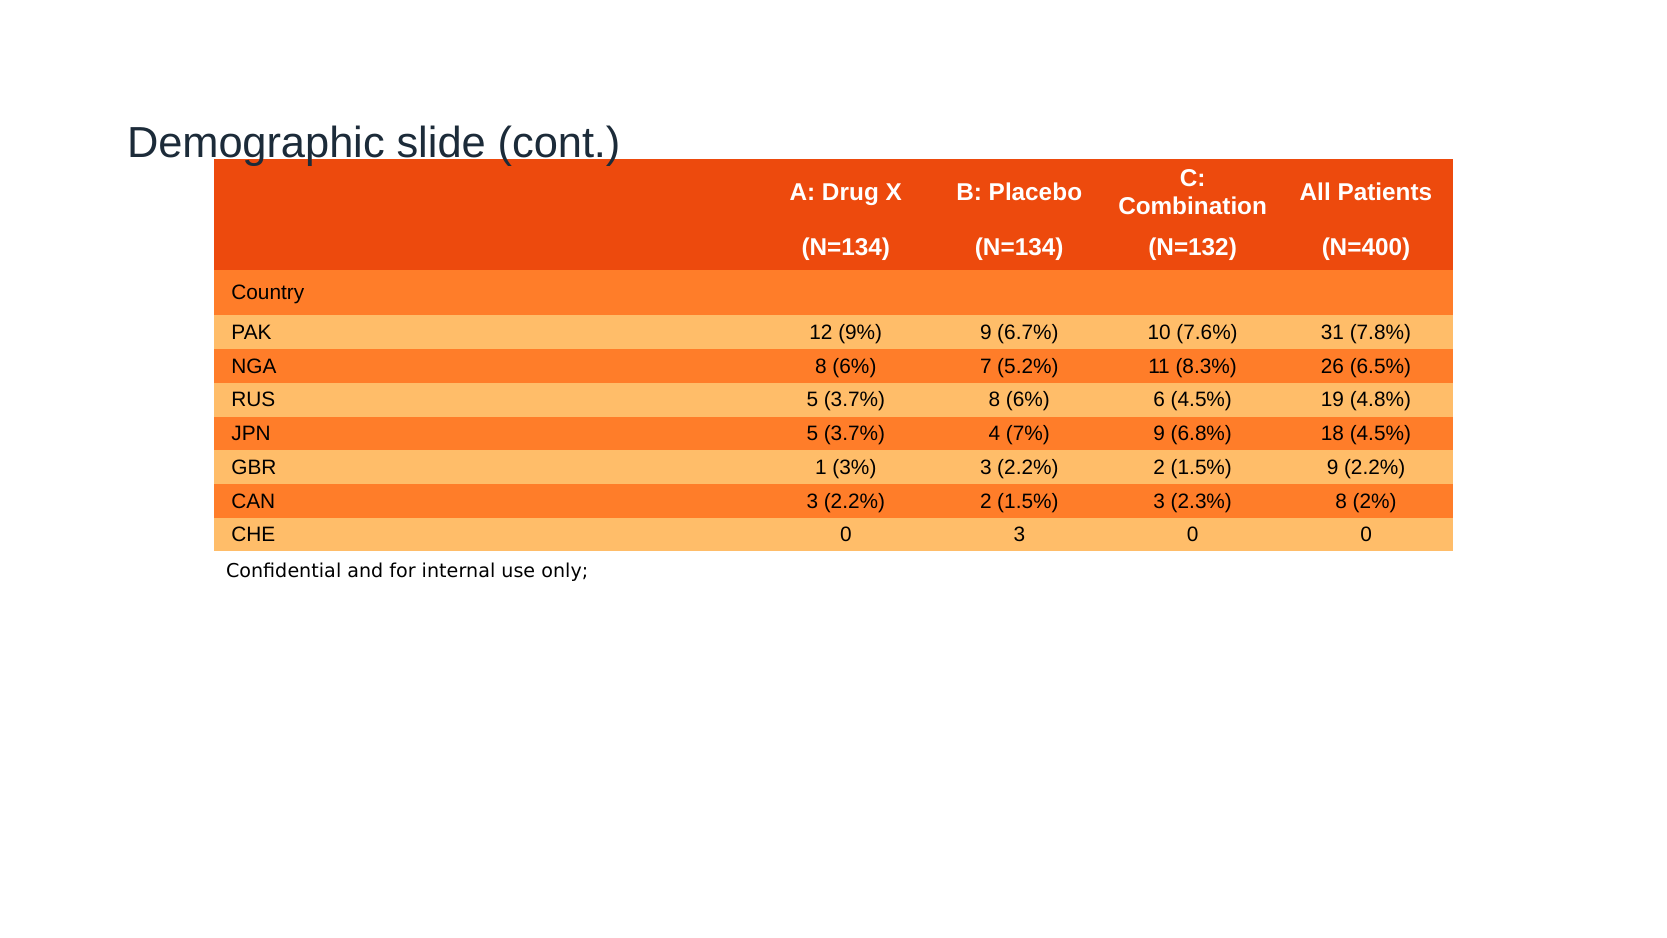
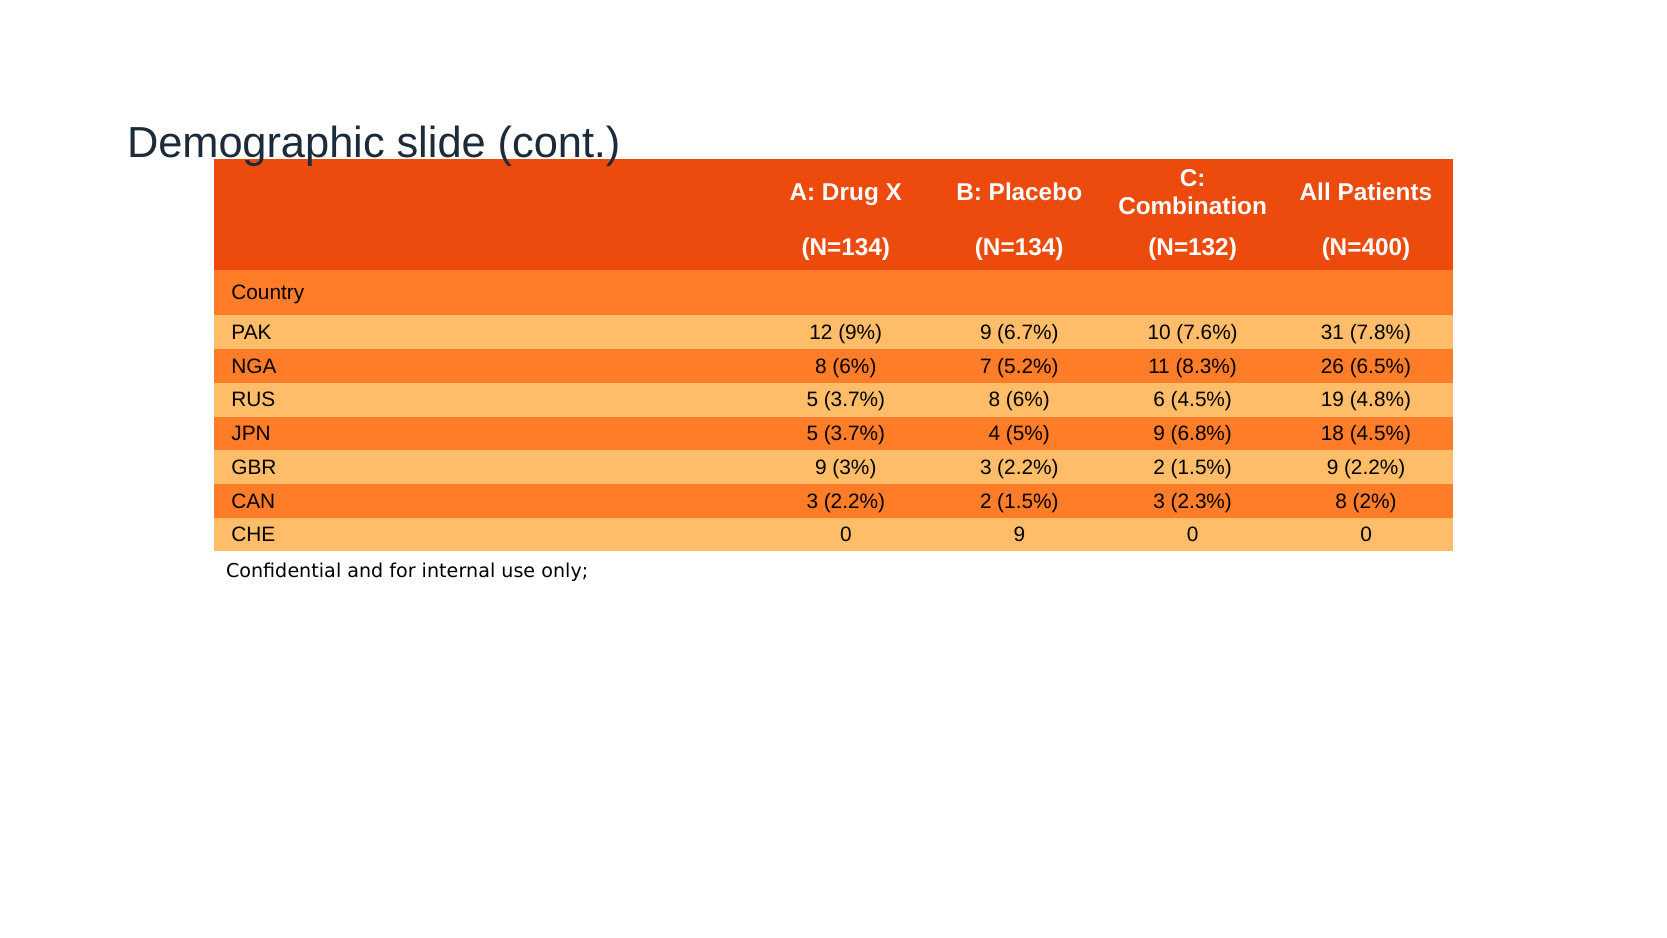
7%: 7% -> 5% (1028, 434)
GBR 1: 1 -> 9 (821, 467)
0 3: 3 -> 9 (1019, 535)
